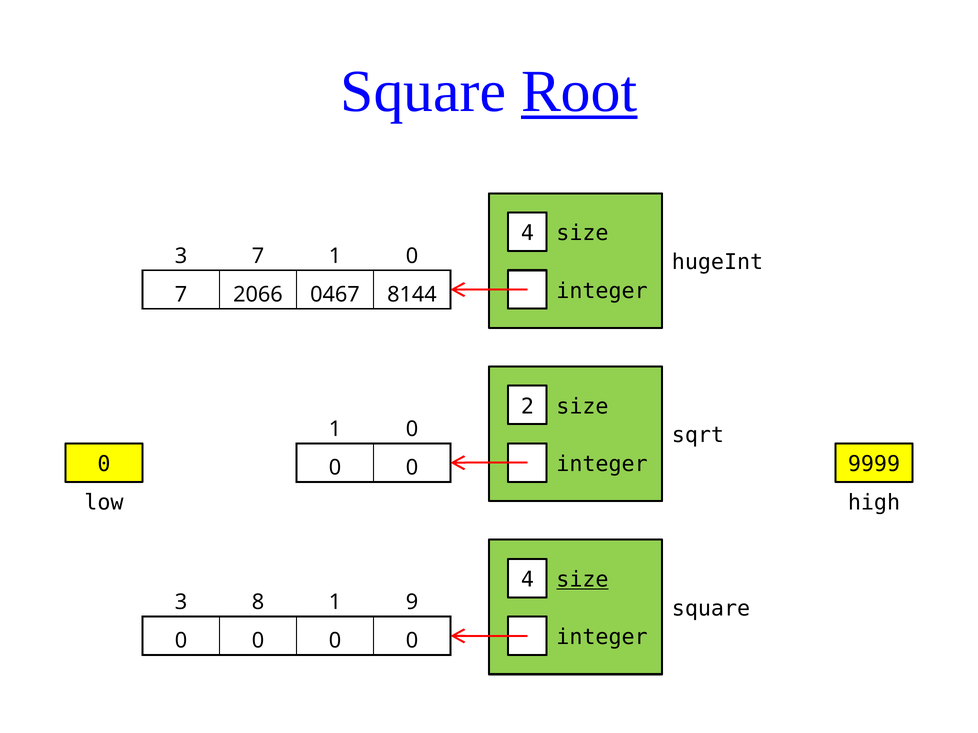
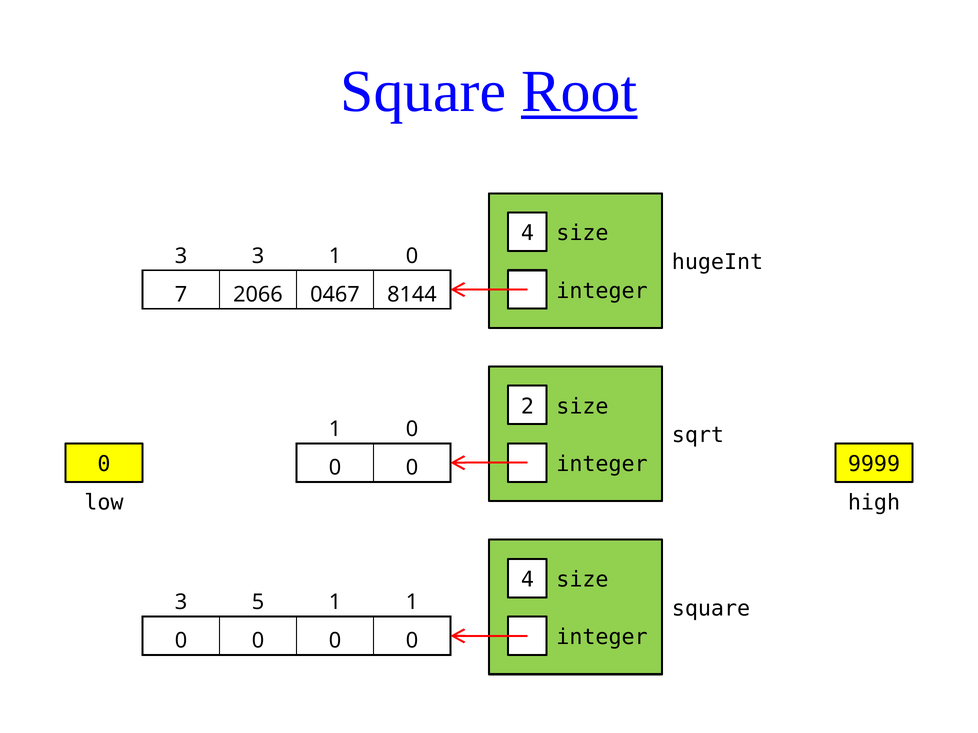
3 7: 7 -> 3 (258, 256)
size underline: present -> none (582, 580)
8: 8 -> 5 (258, 603)
1 9: 9 -> 1 (412, 603)
